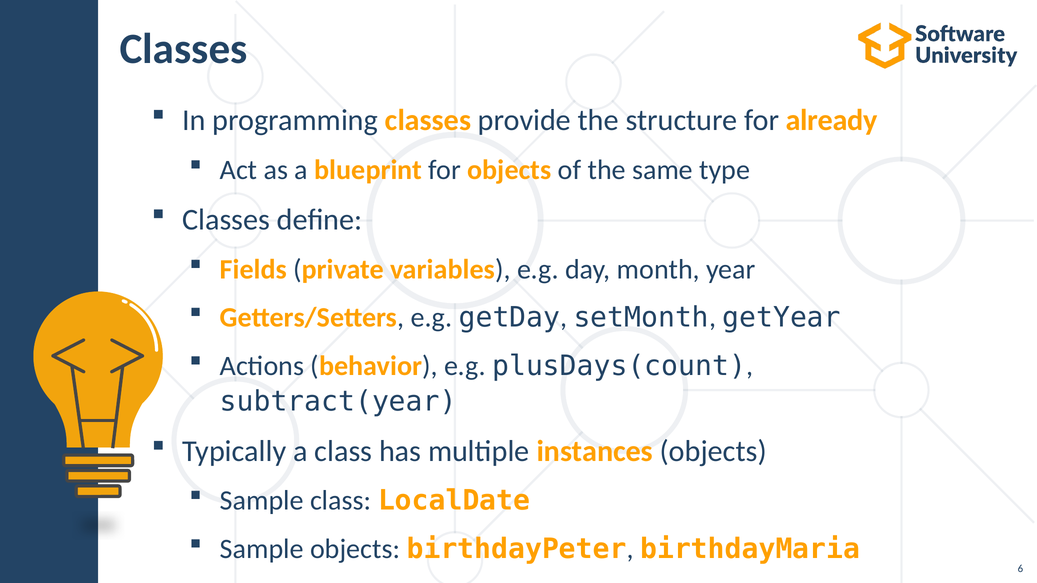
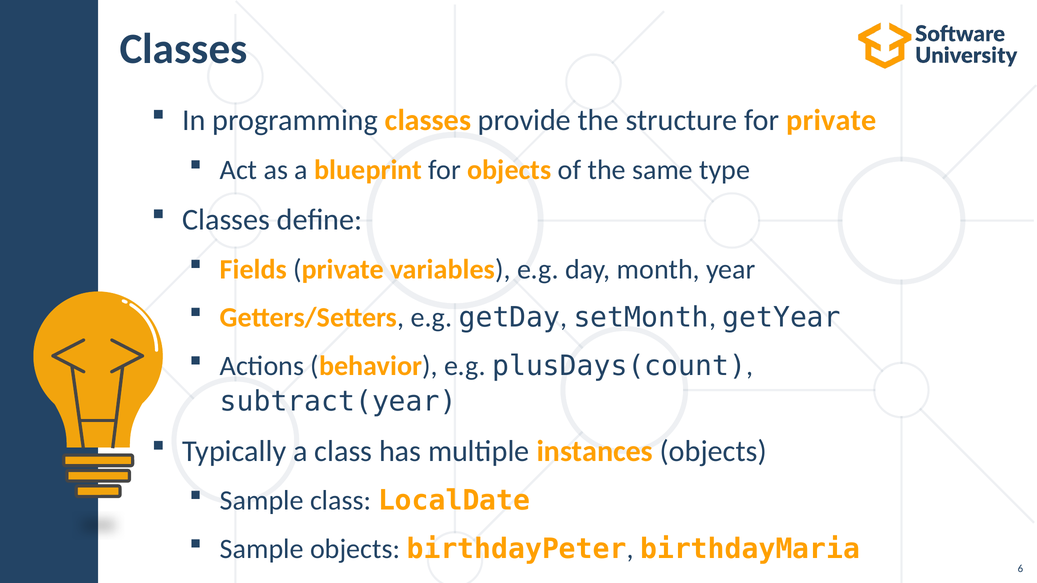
for already: already -> private (831, 120)
